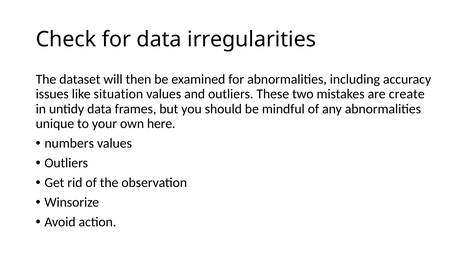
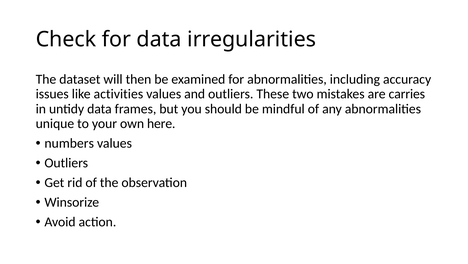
situation: situation -> activities (118, 94)
create: create -> carries (407, 94)
